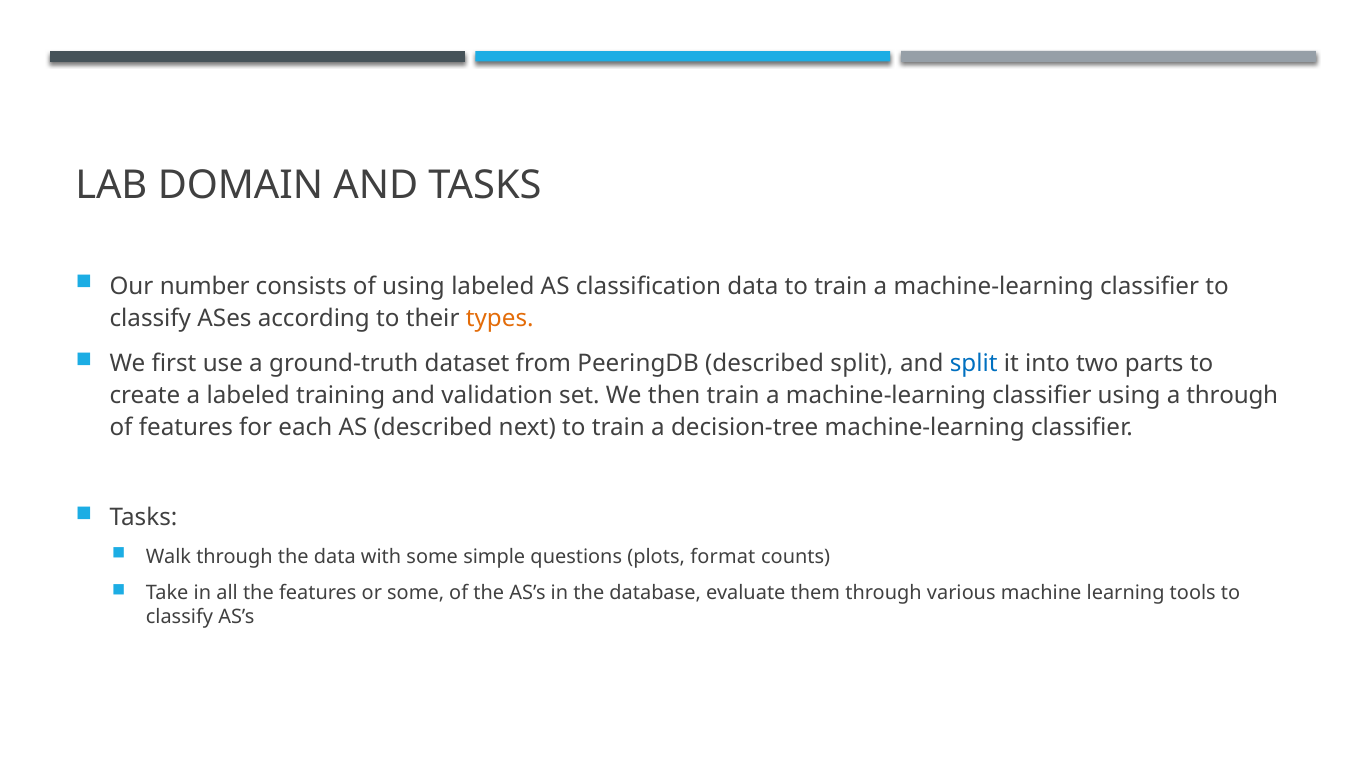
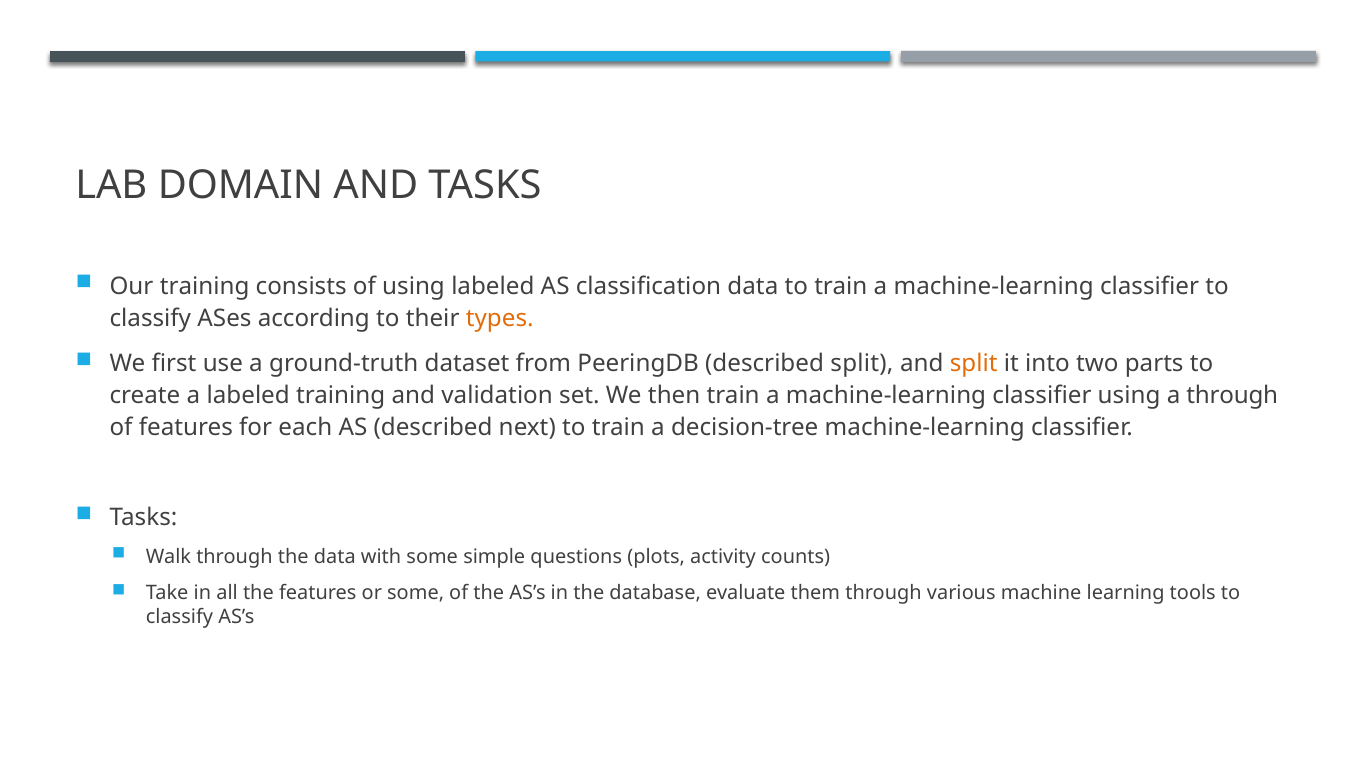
Our number: number -> training (205, 286)
split colour: blue -> orange (974, 364)
format: format -> activity (723, 557)
